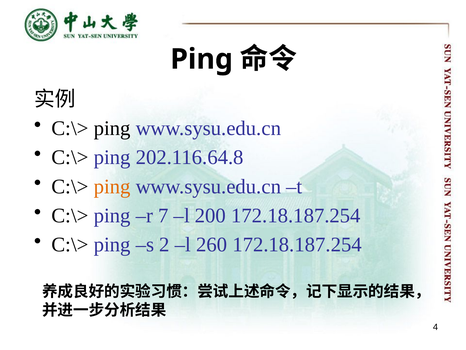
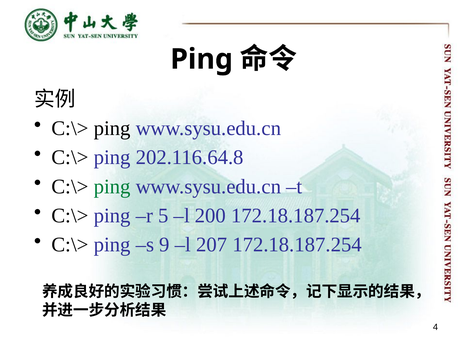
ping colour: orange -> green (112, 186)
7: 7 -> 5 (163, 215)
2: 2 -> 9 (164, 244)
260: 260 -> 207 (212, 244)
